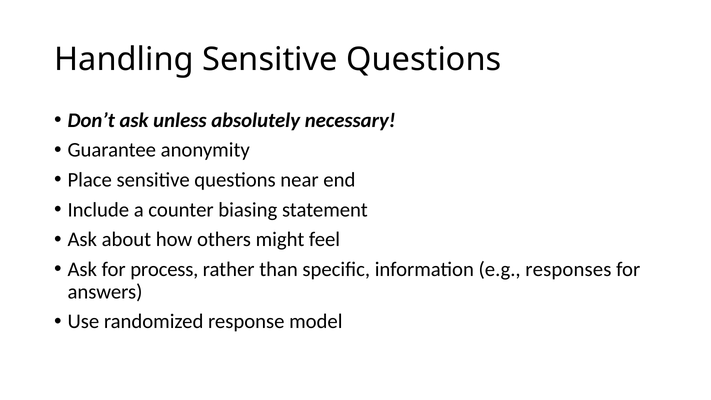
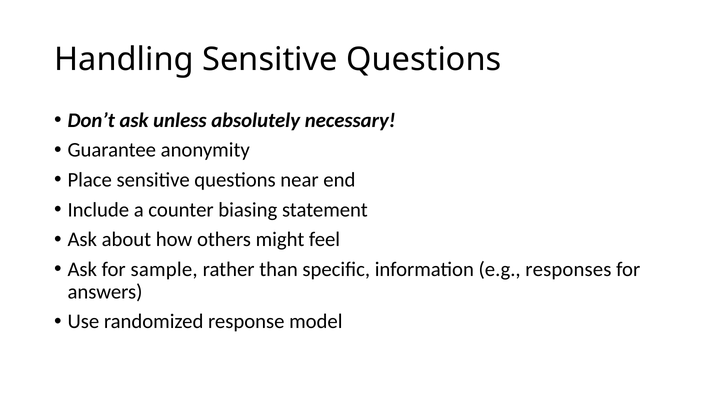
process: process -> sample (164, 269)
